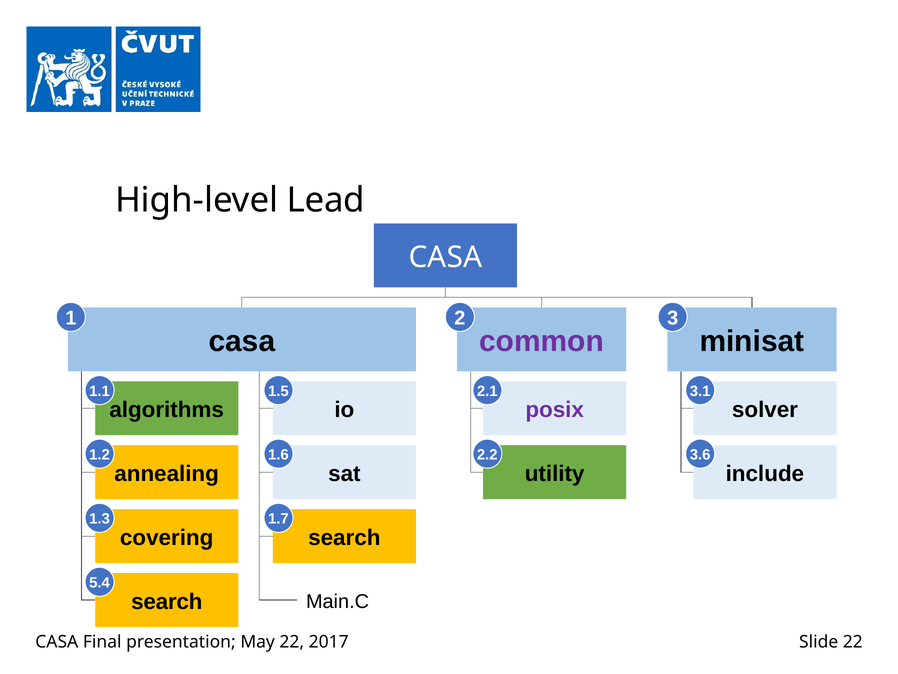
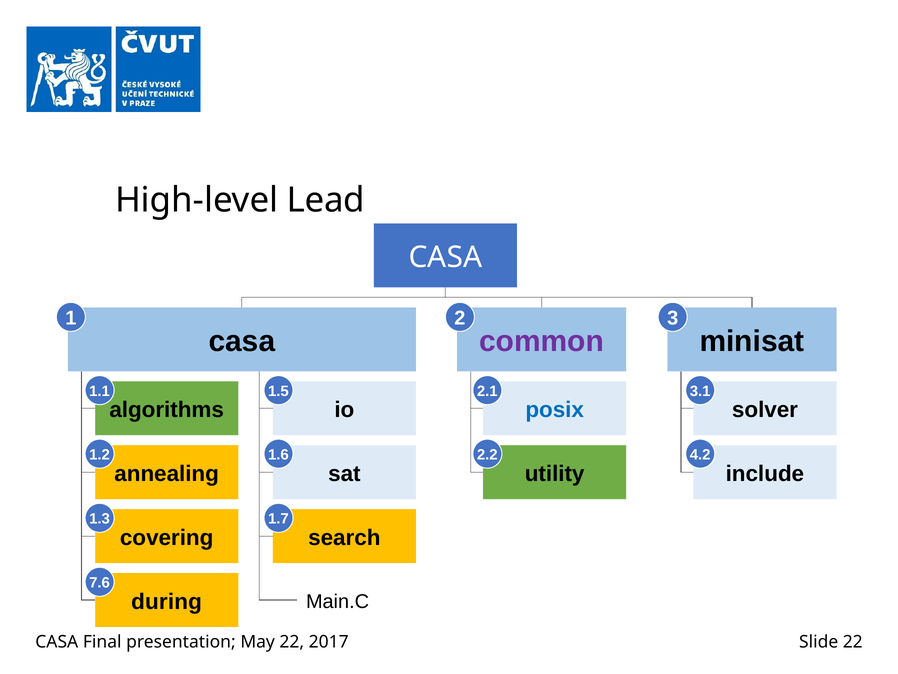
posix colour: purple -> blue (555, 410)
3.6: 3.6 -> 4.2 (700, 454)
5.4: 5.4 -> 7.6 (100, 582)
search: search -> during (167, 601)
